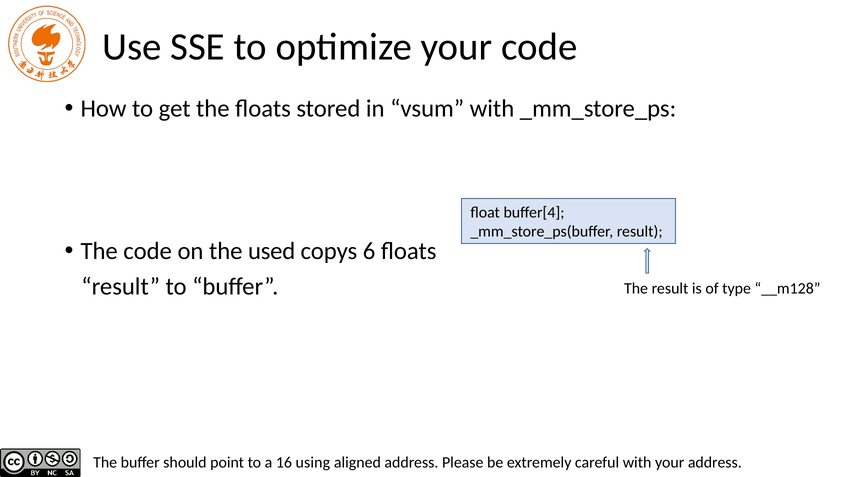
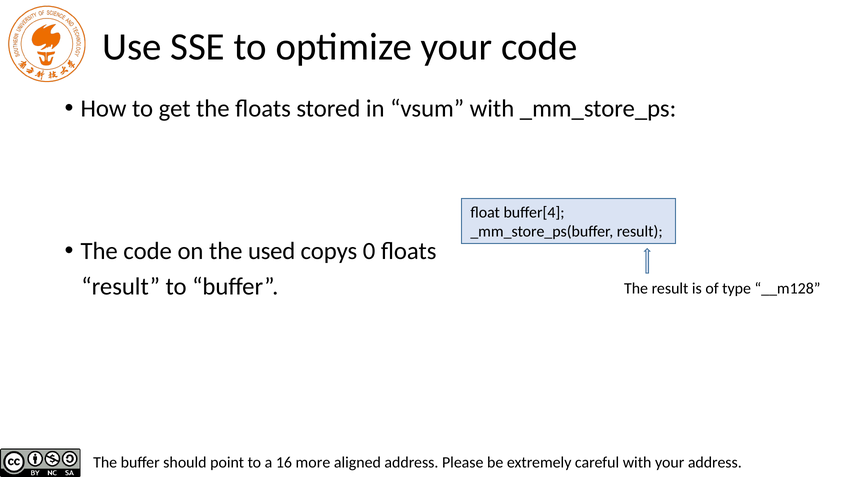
6: 6 -> 0 (369, 251)
using: using -> more (313, 463)
